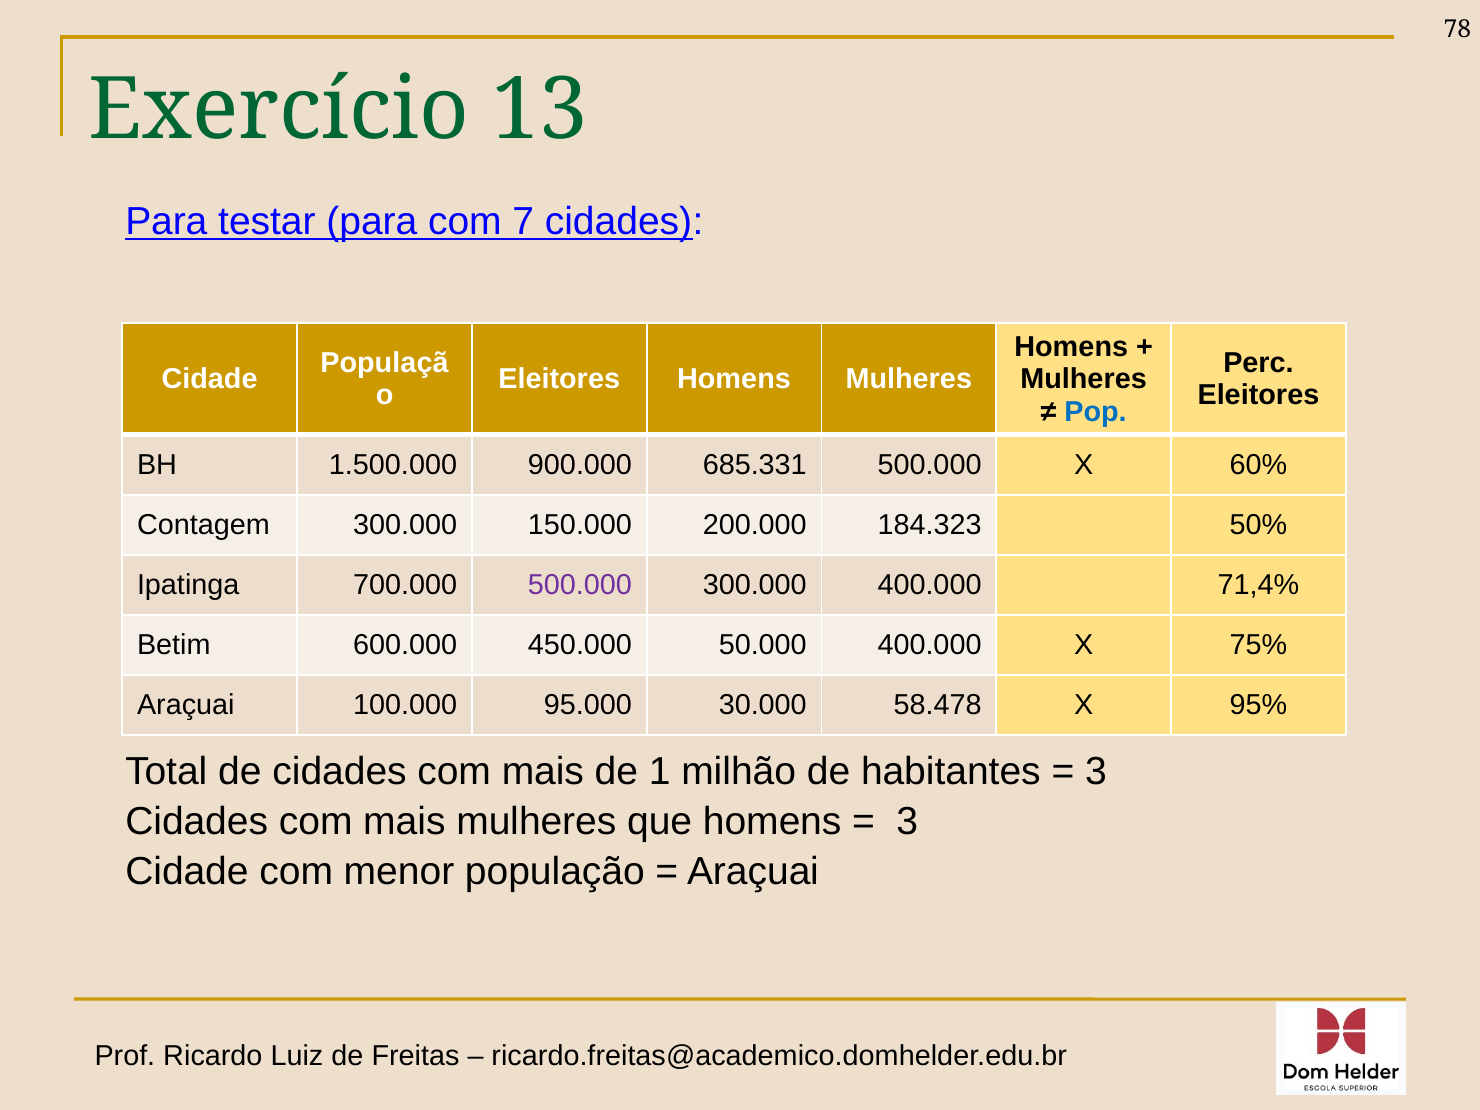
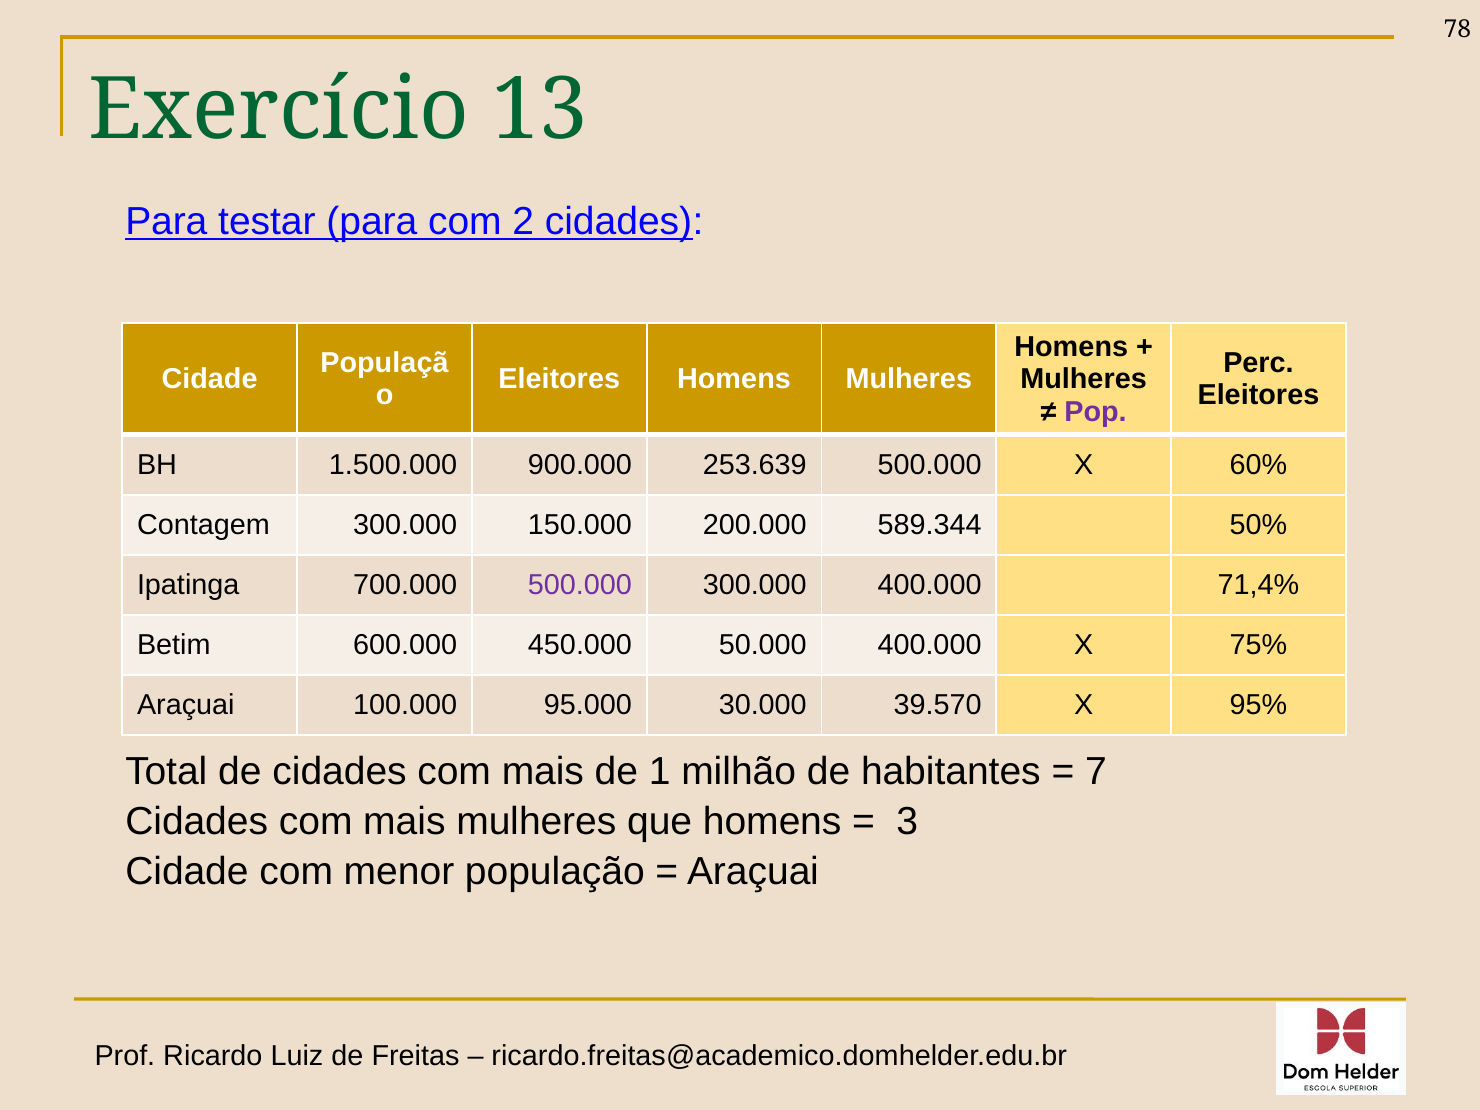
7: 7 -> 2 (523, 222)
Pop colour: blue -> purple (1095, 412)
685.331: 685.331 -> 253.639 (755, 465)
184.323: 184.323 -> 589.344 (930, 525)
58.478: 58.478 -> 39.570 (938, 705)
3: 3 -> 7 (1096, 771)
